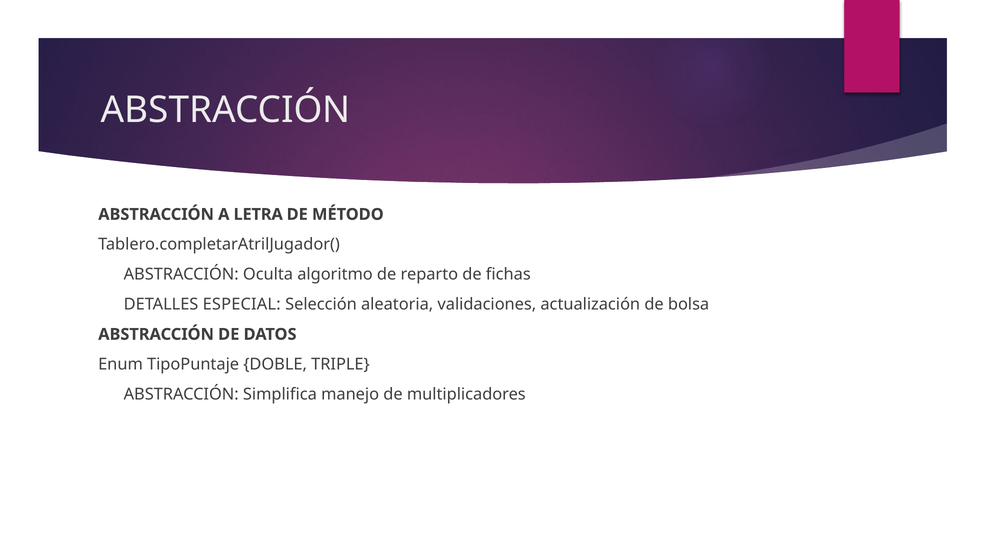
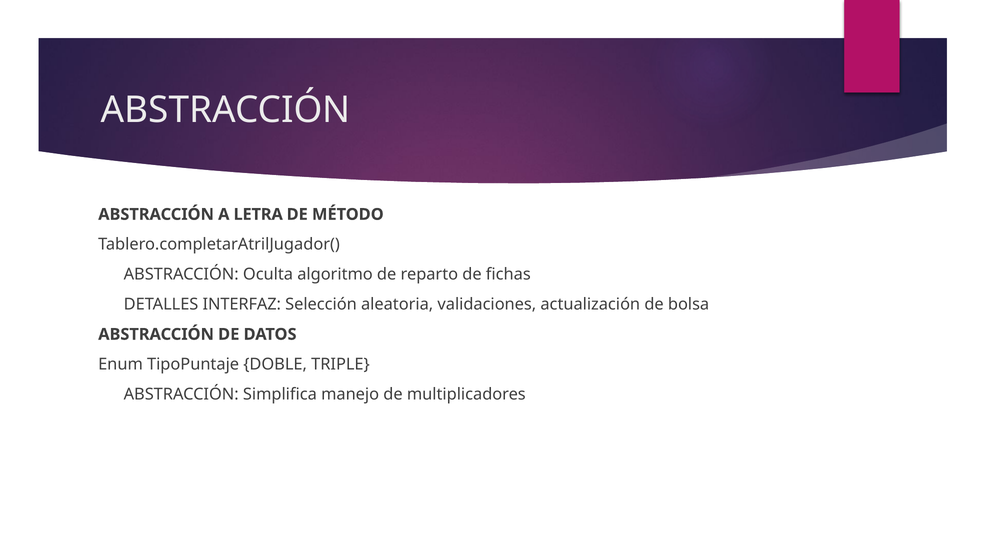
ESPECIAL: ESPECIAL -> INTERFAZ (242, 304)
